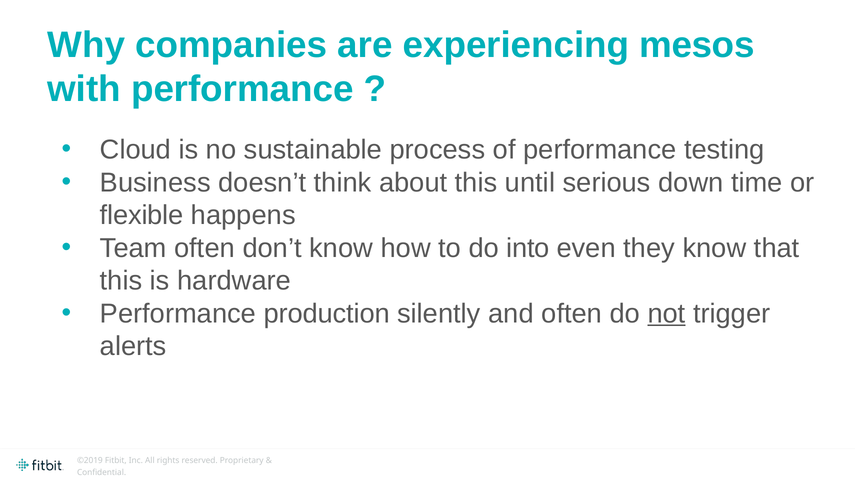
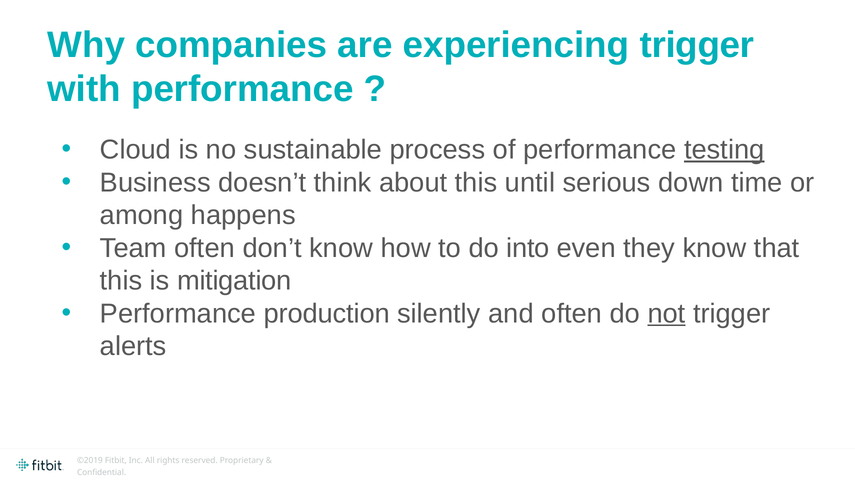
experiencing mesos: mesos -> trigger (697, 45)
testing underline: none -> present (724, 150)
flexible: flexible -> among (142, 215)
hardware: hardware -> mitigation (234, 281)
